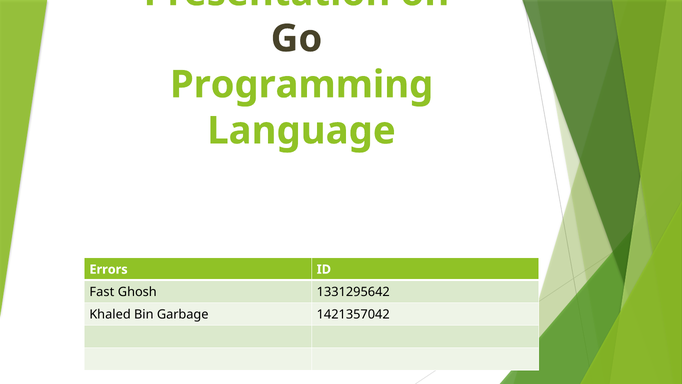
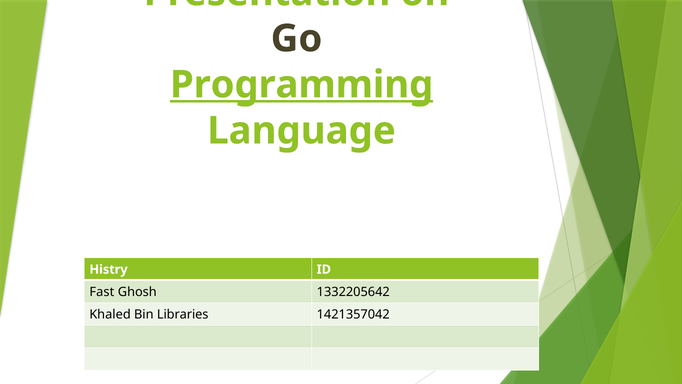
Programming underline: none -> present (302, 85)
Errors: Errors -> Histry (109, 269)
1331295642: 1331295642 -> 1332205642 (353, 292)
Garbage: Garbage -> Libraries (183, 314)
